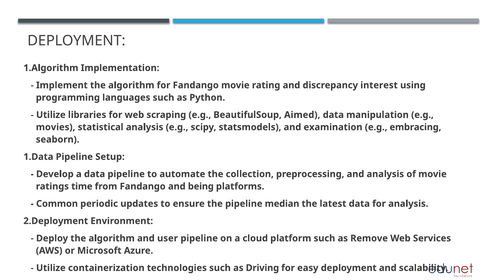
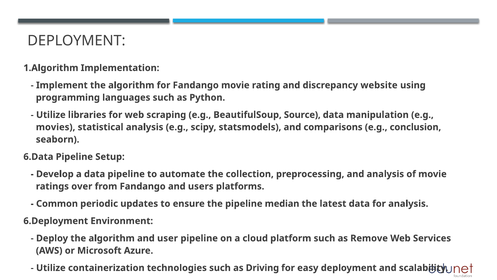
interest: interest -> website (379, 85)
Aimed: Aimed -> Source (302, 115)
examination: examination -> comparisons (333, 127)
embracing: embracing -> conclusion (415, 127)
1.Data: 1.Data -> 6.Data (38, 157)
time: time -> over (82, 186)
being: being -> users (201, 186)
2.Deployment: 2.Deployment -> 6.Deployment (56, 221)
